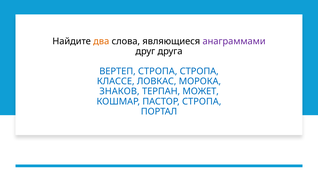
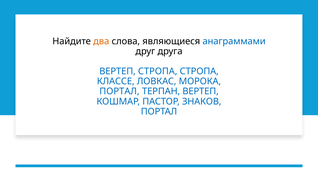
анаграммами colour: purple -> blue (234, 41)
ЗНАКОВ: ЗНАКОВ -> ПОРТАЛ (119, 91)
ТЕРПАН МОЖЕТ: МОЖЕТ -> ВЕРТЕП (201, 91)
ПАСТОР СТРОПА: СТРОПА -> ЗНАКОВ (202, 101)
